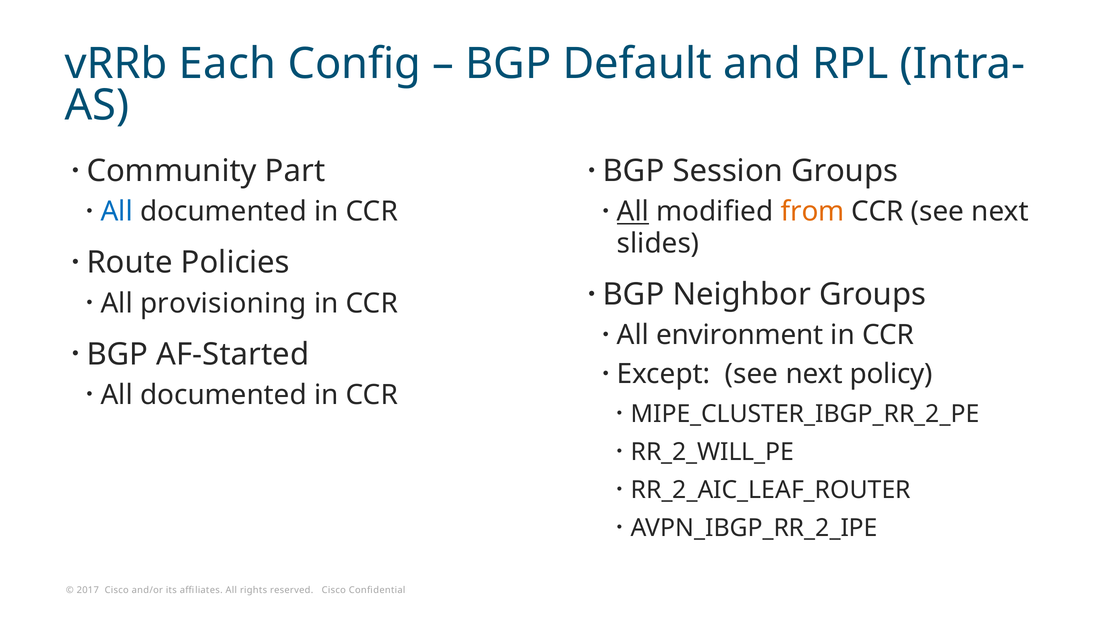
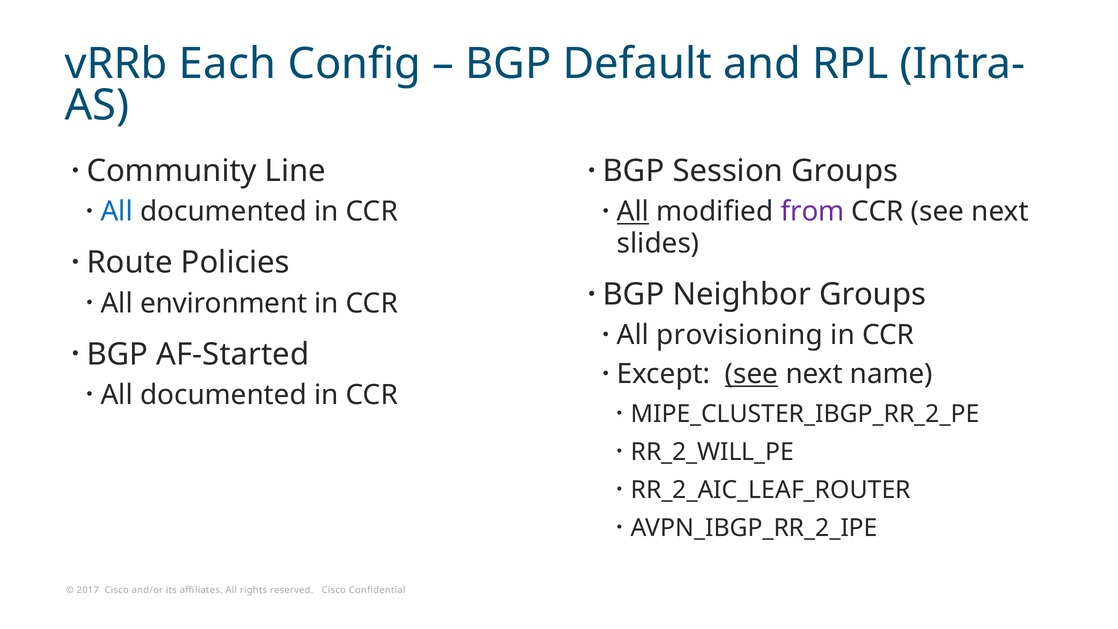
Part: Part -> Line (295, 171)
from colour: orange -> purple (813, 212)
provisioning: provisioning -> environment (224, 303)
environment: environment -> provisioning (740, 335)
see underline: none -> present (752, 374)
policy: policy -> name (891, 374)
